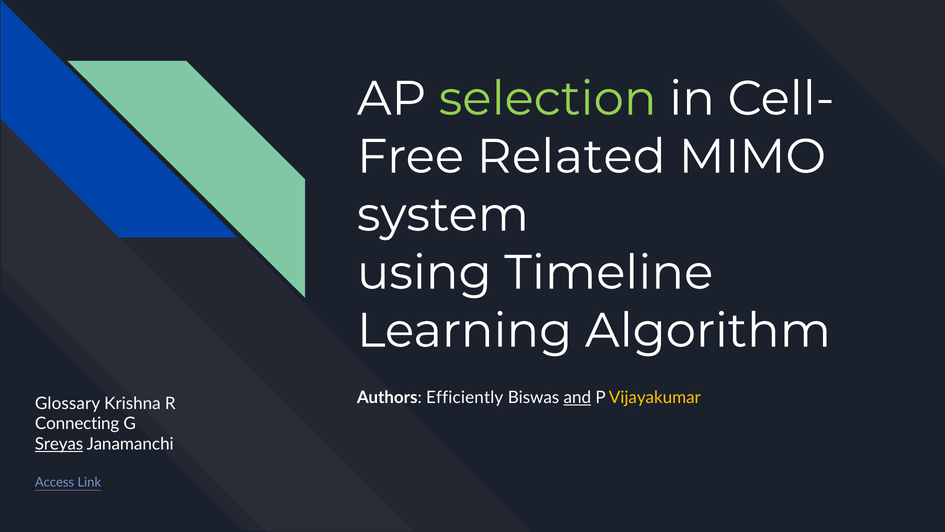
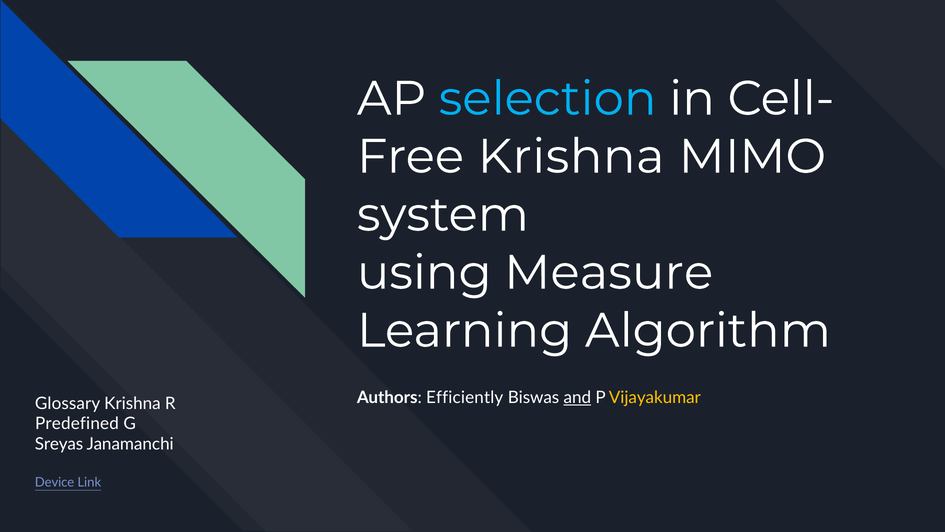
selection colour: light green -> light blue (548, 99)
Related: Related -> Krishna (571, 157)
Timeline: Timeline -> Measure (609, 273)
Connecting: Connecting -> Predefined (77, 424)
Sreyas underline: present -> none (59, 444)
Access: Access -> Device (55, 482)
